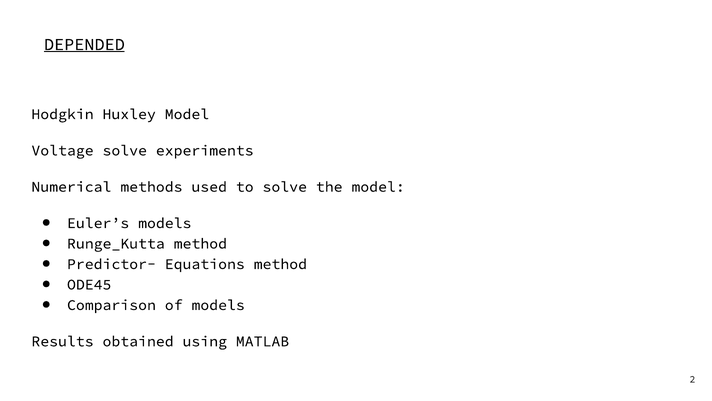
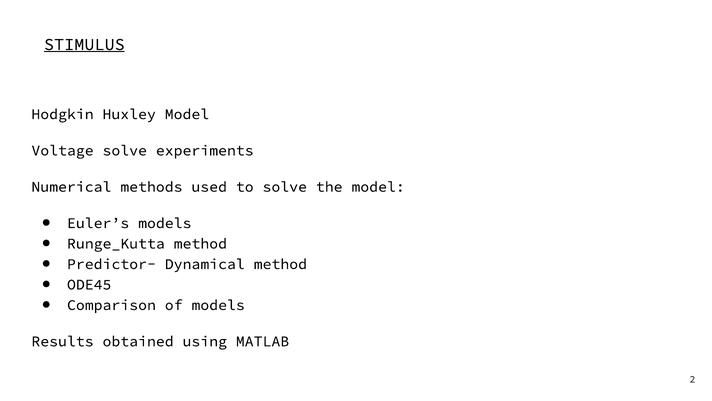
DEPENDED: DEPENDED -> STIMULUS (84, 44)
Equations: Equations -> Dynamical (205, 264)
